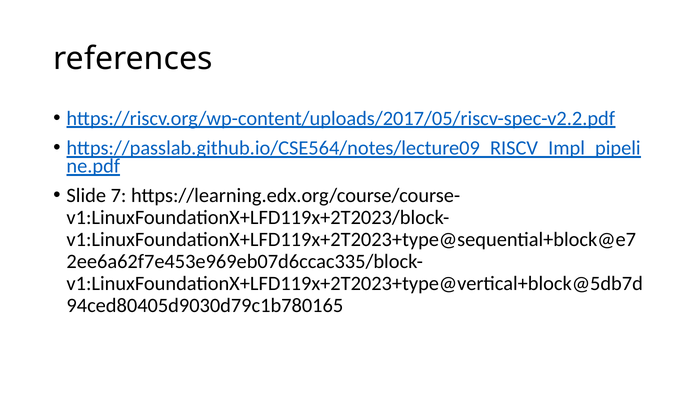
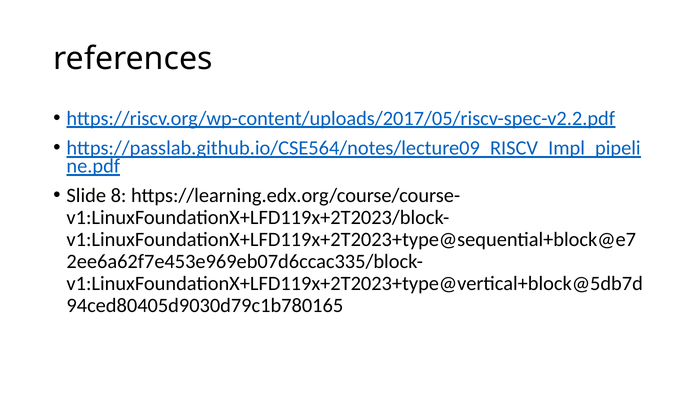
7: 7 -> 8 (119, 196)
